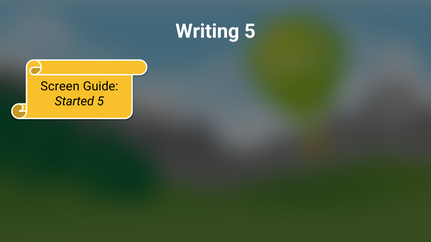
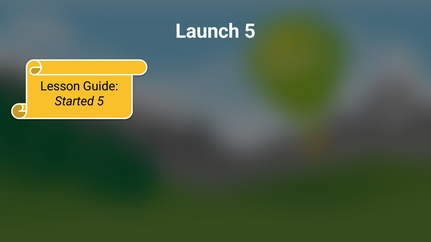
Writing: Writing -> Launch (207, 31)
Screen: Screen -> Lesson (60, 86)
